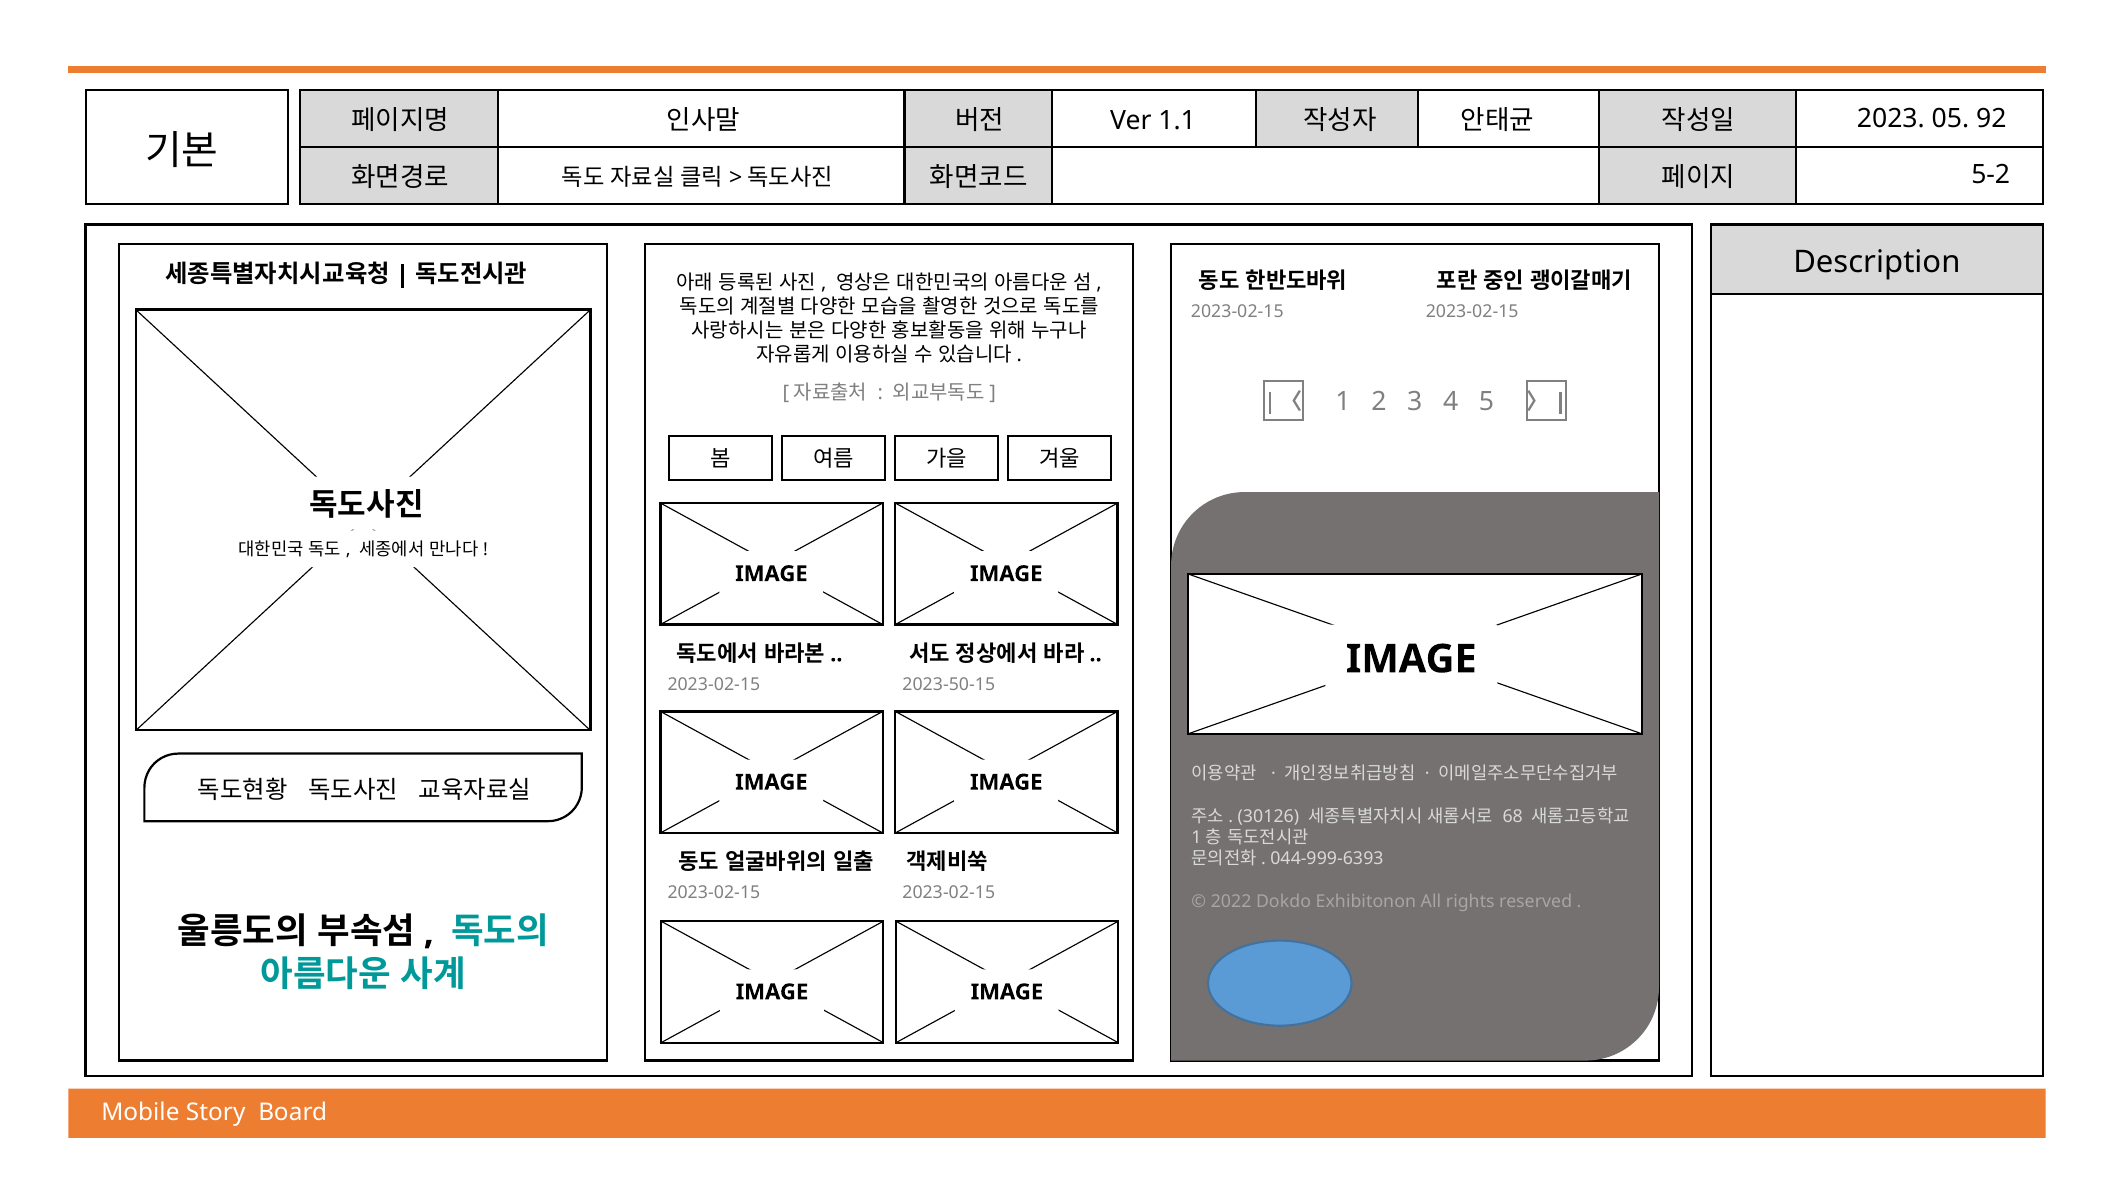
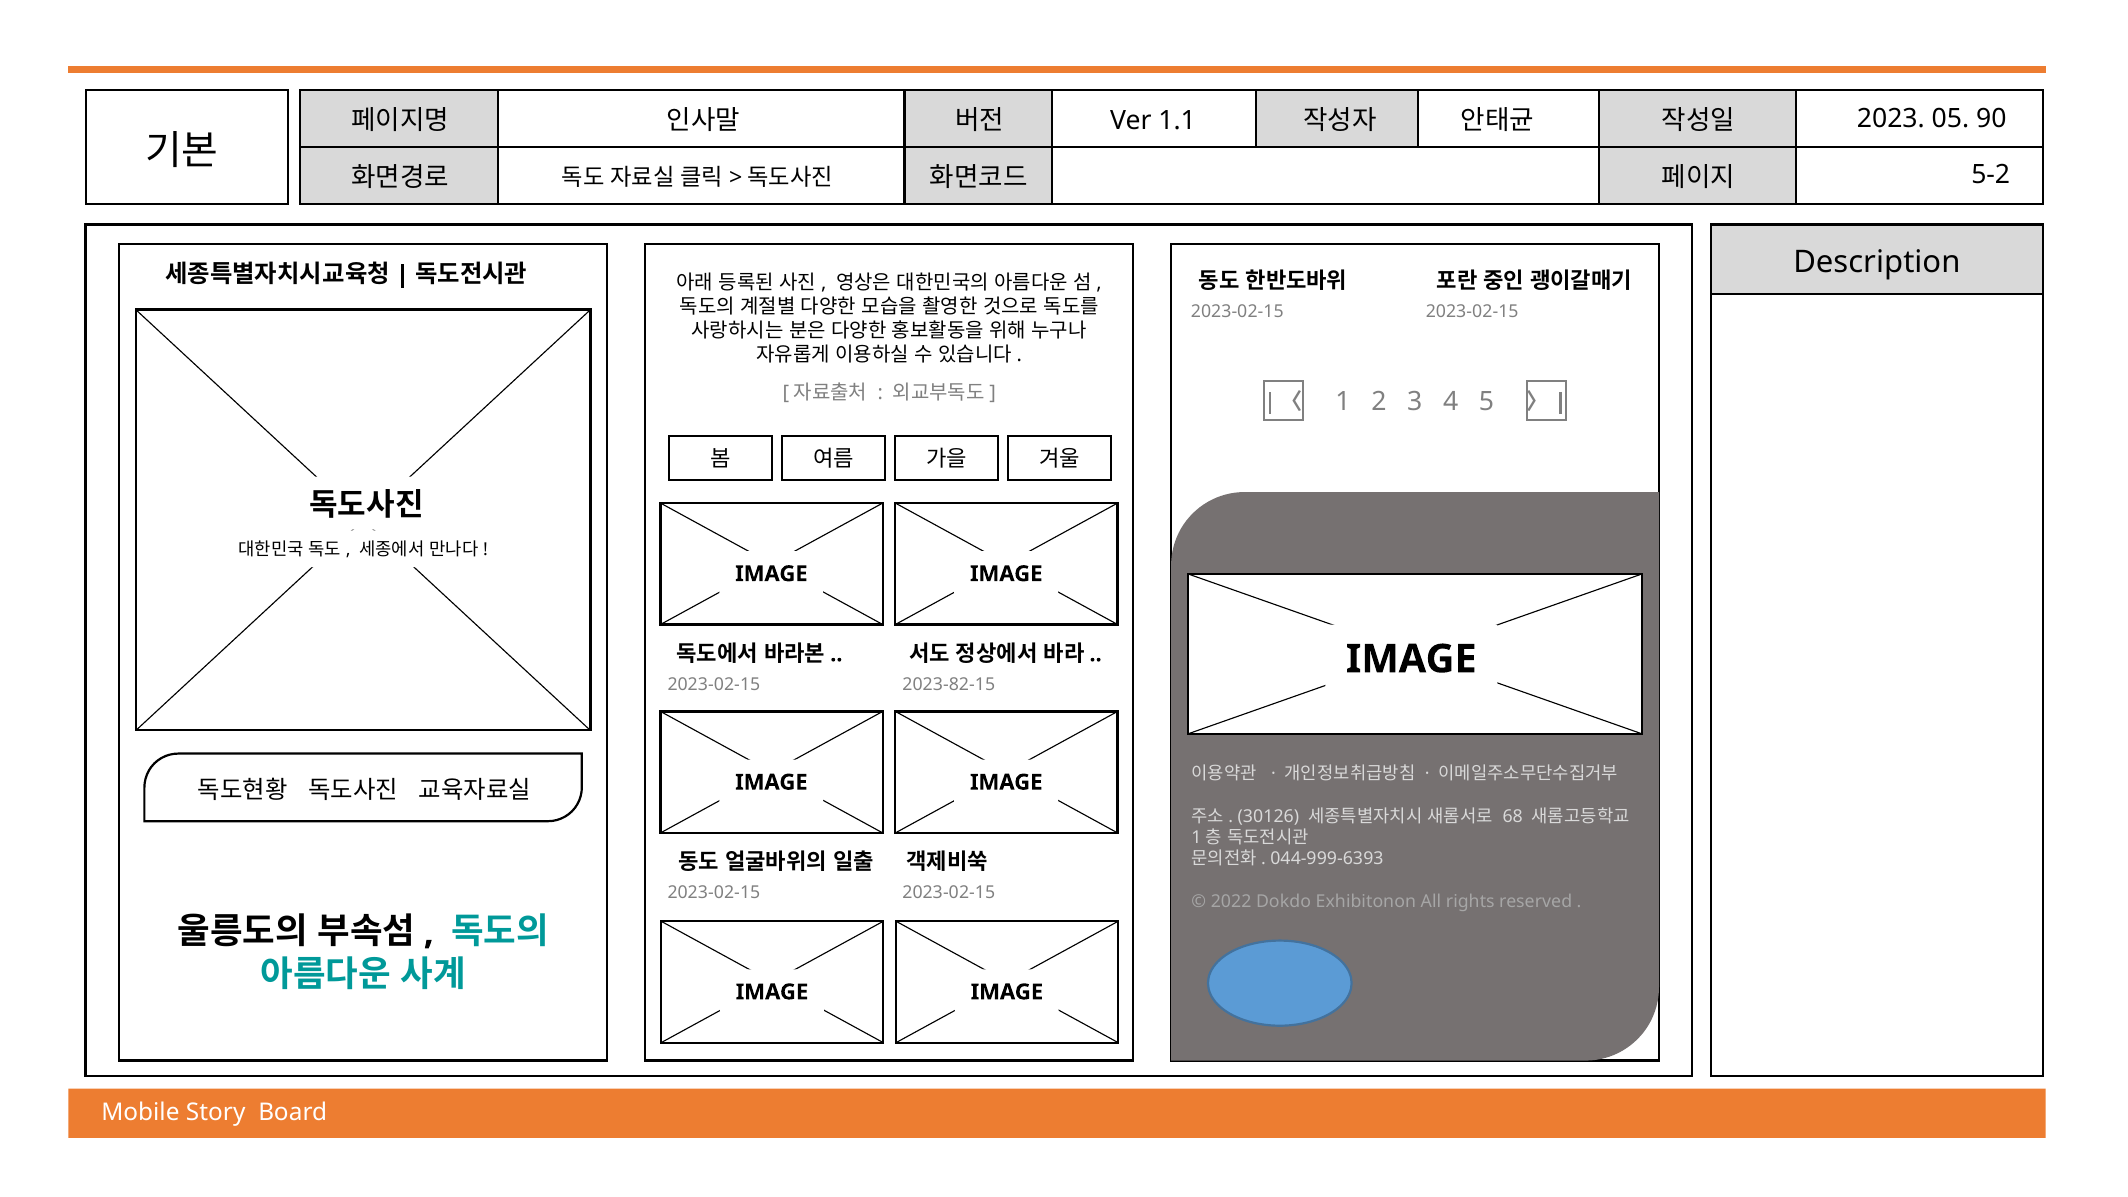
92: 92 -> 90 (1991, 119)
2023-50-15: 2023-50-15 -> 2023-82-15 (949, 685)
